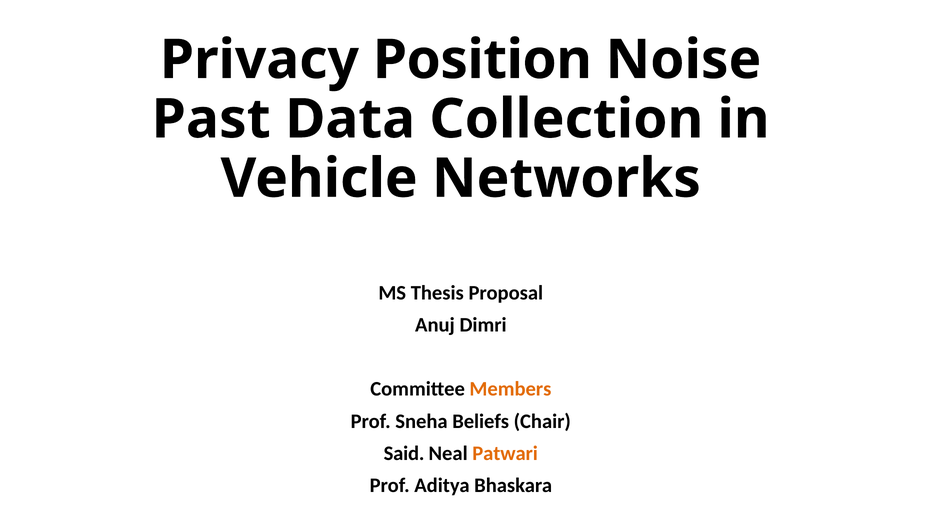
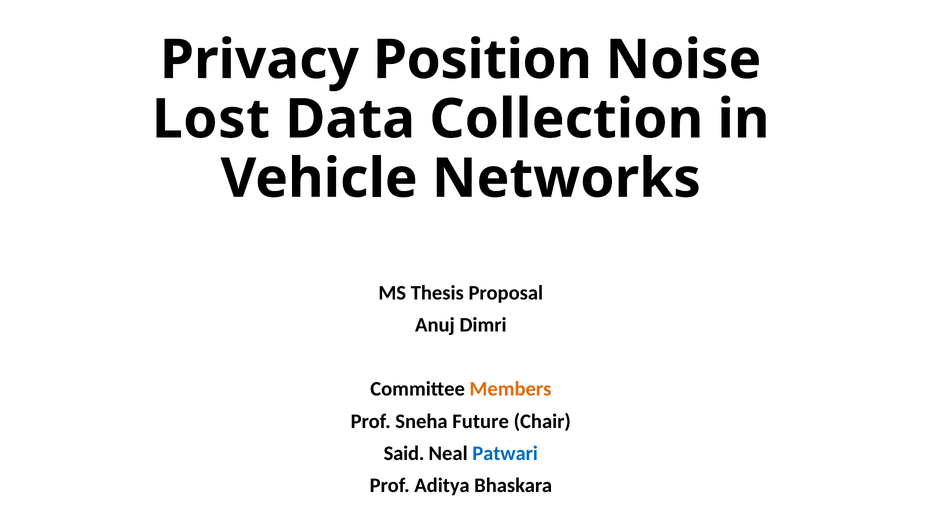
Past: Past -> Lost (211, 119)
Beliefs: Beliefs -> Future (481, 421)
Patwari colour: orange -> blue (505, 453)
